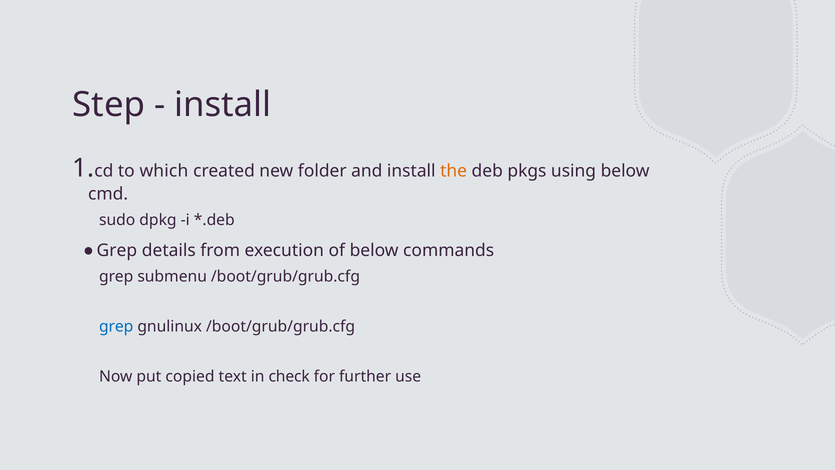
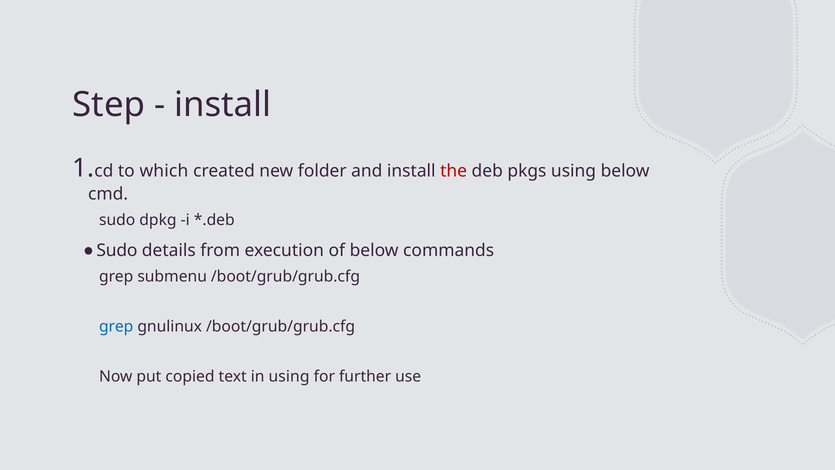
the colour: orange -> red (454, 171)
Grep: Grep -> Sudo (117, 250)
in check: check -> using (289, 376)
